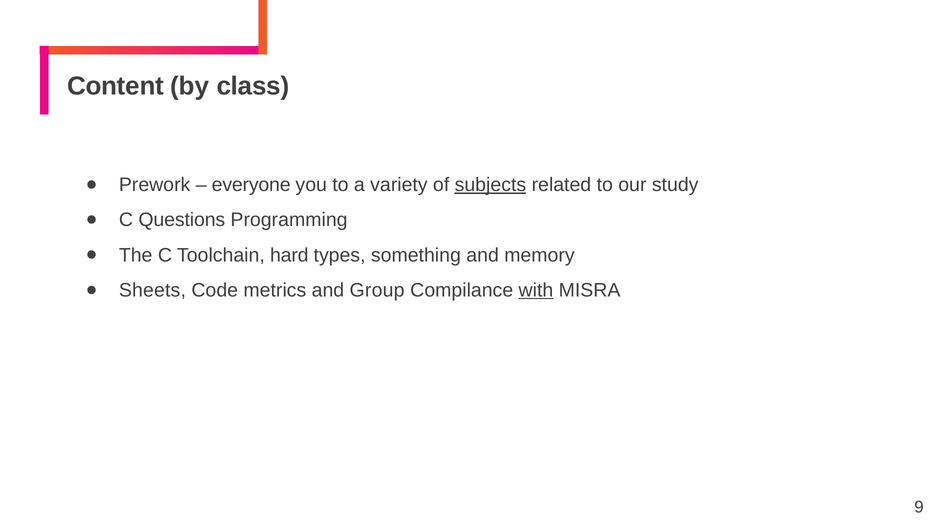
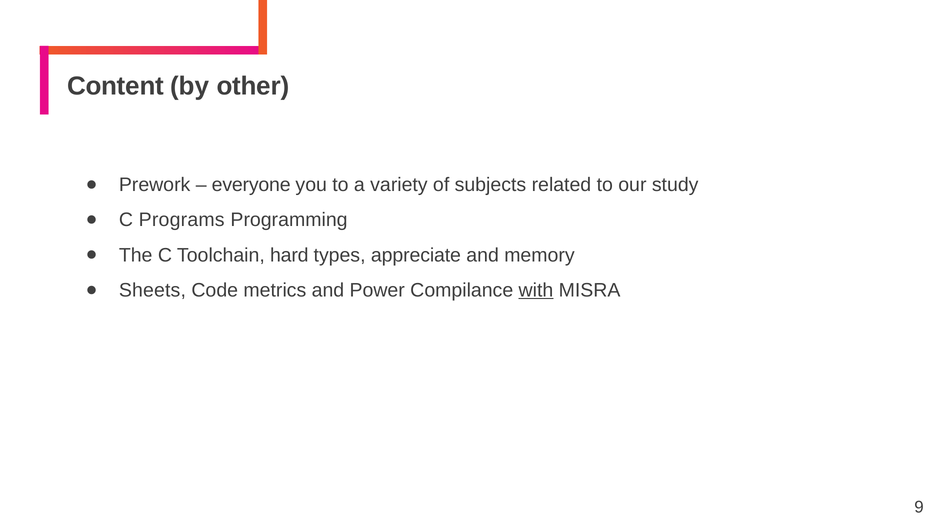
class: class -> other (253, 86)
subjects underline: present -> none (490, 185)
Questions: Questions -> Programs (182, 220)
something: something -> appreciate (416, 255)
Group: Group -> Power (377, 290)
